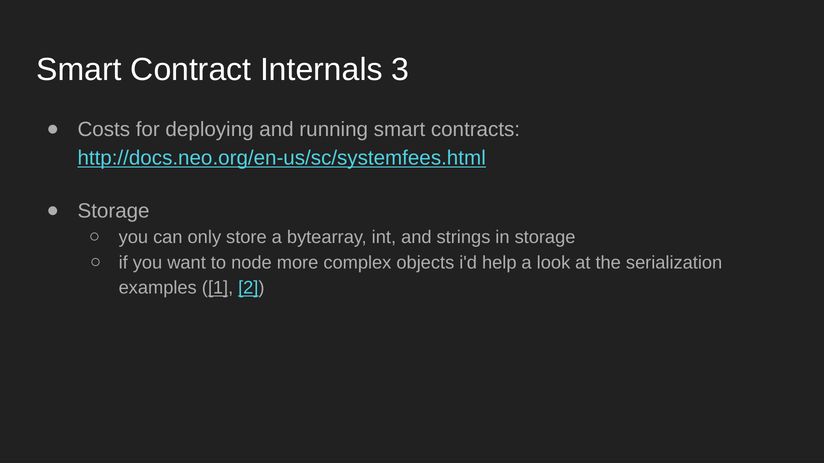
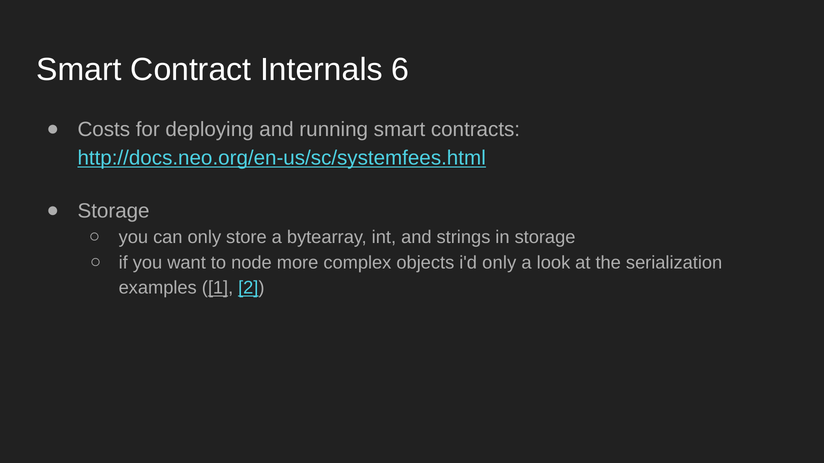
3: 3 -> 6 (400, 70)
i'd help: help -> only (499, 263)
